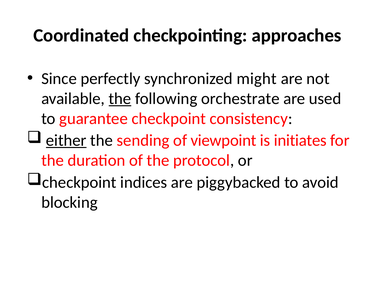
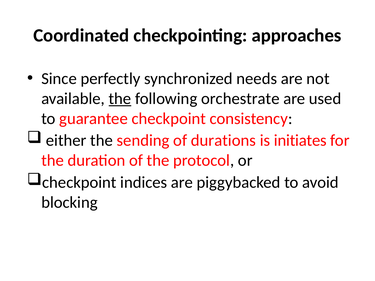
might: might -> needs (257, 79)
either underline: present -> none (66, 141)
viewpoint: viewpoint -> durations (223, 141)
